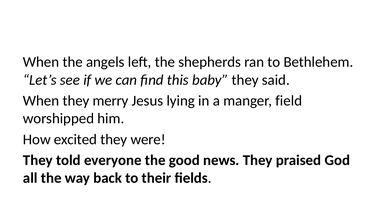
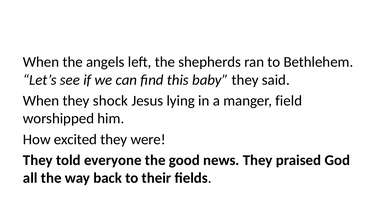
merry: merry -> shock (110, 101)
